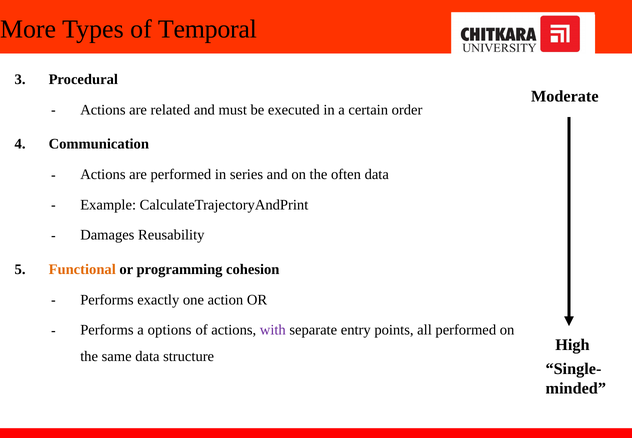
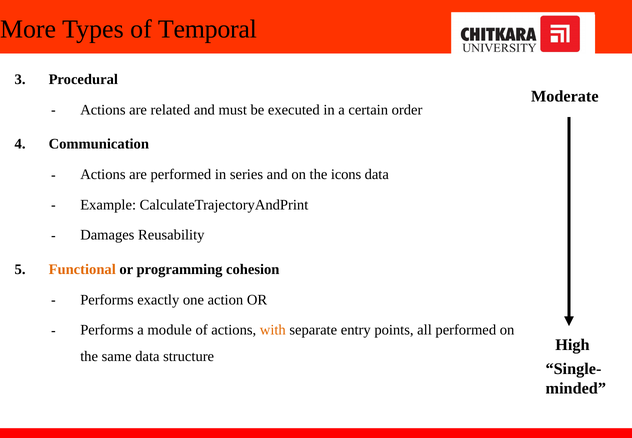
often: often -> icons (346, 174)
options: options -> module (170, 330)
with colour: purple -> orange (273, 330)
